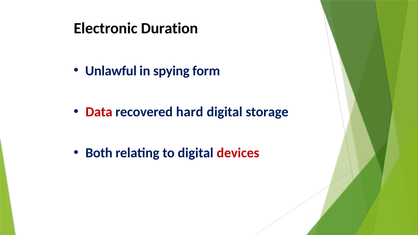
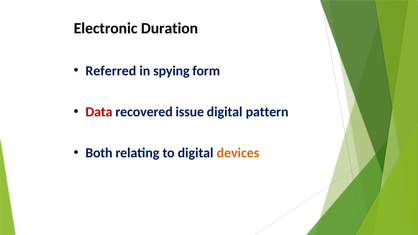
Unlawful: Unlawful -> Referred (111, 71)
hard: hard -> issue (190, 112)
storage: storage -> pattern (267, 112)
devices colour: red -> orange (238, 153)
